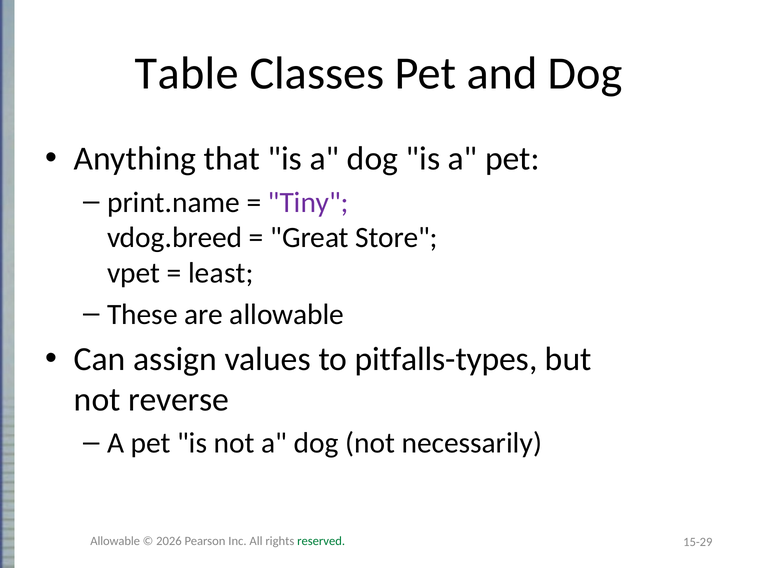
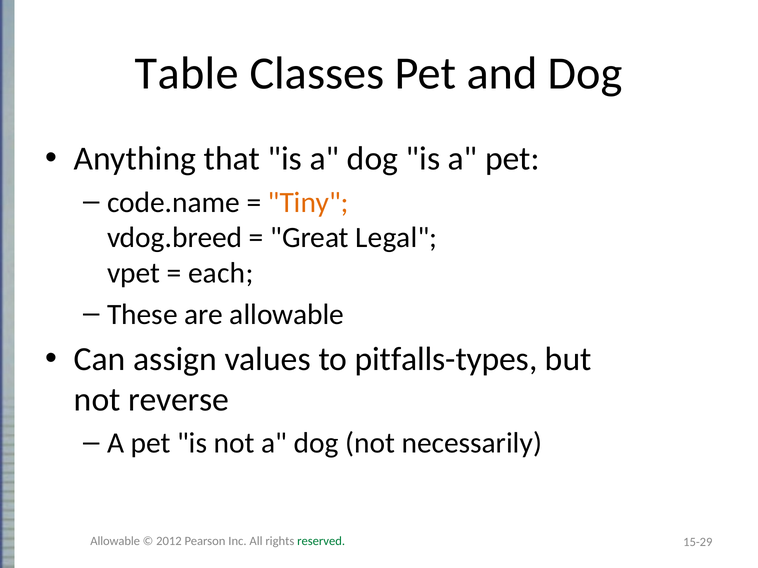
print.name: print.name -> code.name (174, 203)
Tiny colour: purple -> orange (308, 203)
Store: Store -> Legal (396, 238)
least: least -> each (221, 273)
2026: 2026 -> 2012 (169, 542)
